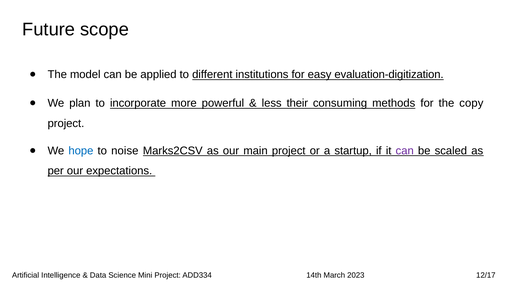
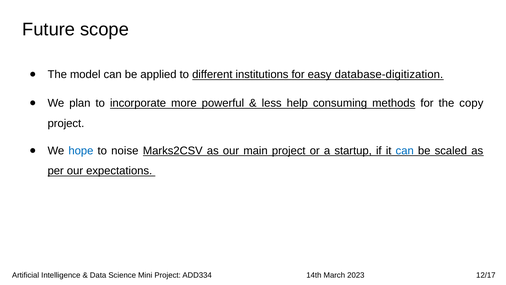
evaluation-digitization: evaluation-digitization -> database-digitization (389, 74)
their: their -> help (297, 103)
can colour: purple -> blue (405, 151)
